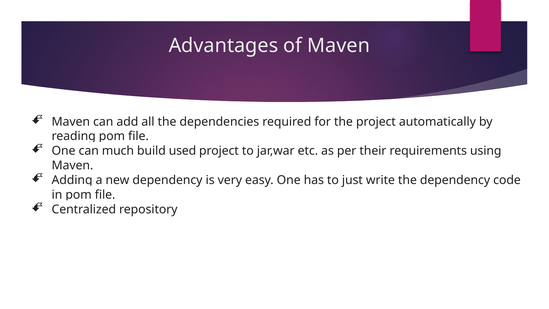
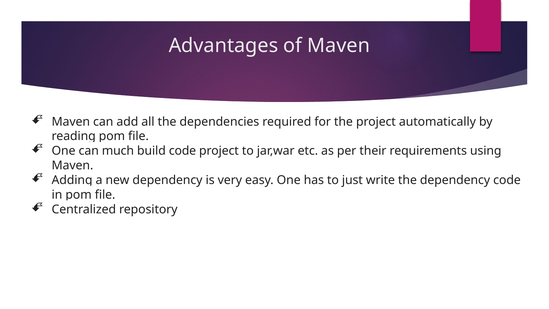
build used: used -> code (182, 151)
